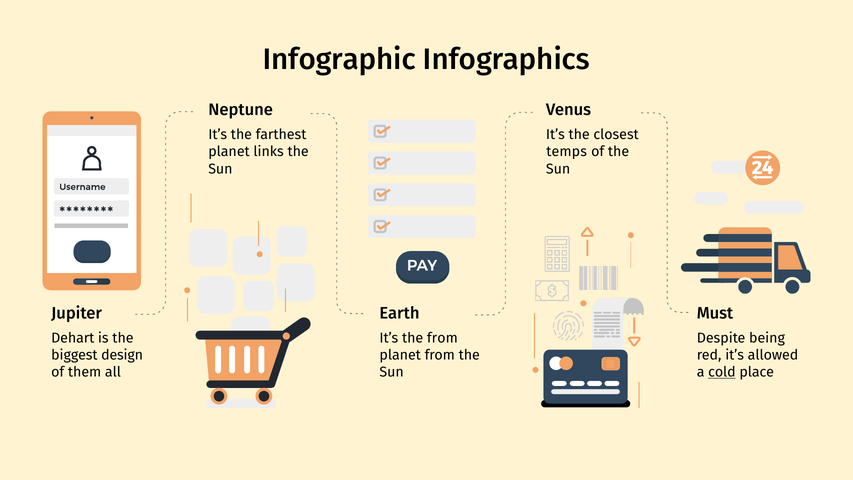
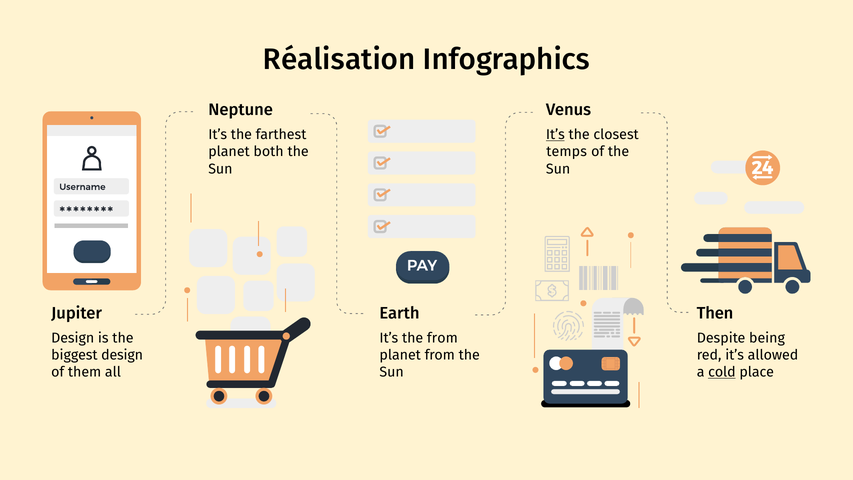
Infographic: Infographic -> Réalisation (339, 59)
It’s underline: none -> present (555, 135)
links: links -> both (269, 152)
Must: Must -> Then (715, 313)
Dehart: Dehart -> Design (73, 338)
